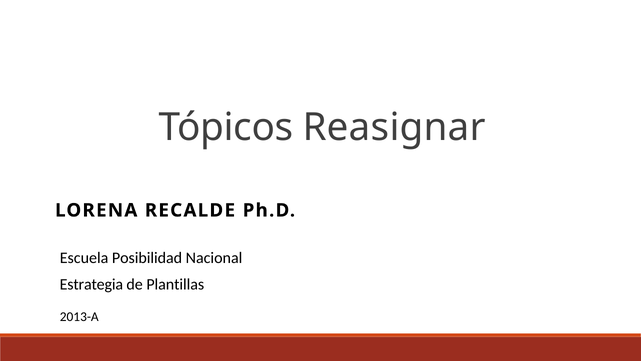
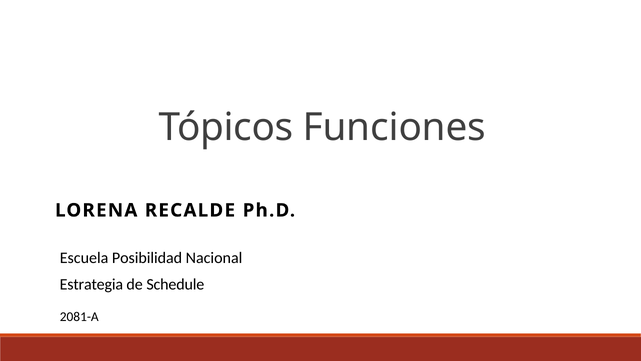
Reasignar: Reasignar -> Funciones (394, 127)
Plantillas: Plantillas -> Schedule (175, 284)
2013-A: 2013-A -> 2081-A (79, 316)
